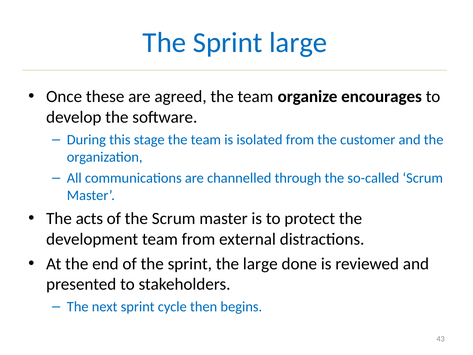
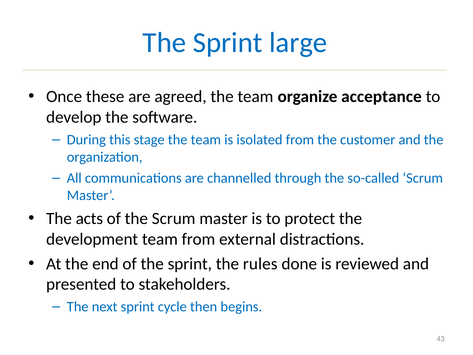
encourages: encourages -> acceptance (381, 97)
the large: large -> rules (260, 264)
